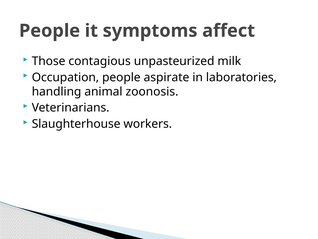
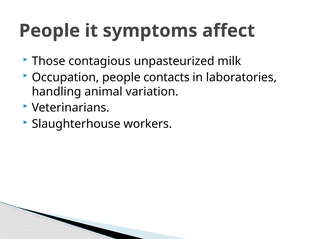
aspirate: aspirate -> contacts (167, 77)
zoonosis: zoonosis -> variation (152, 91)
